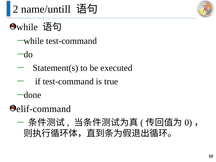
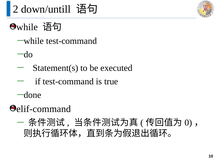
name/untill: name/untill -> down/untill (46, 9)
